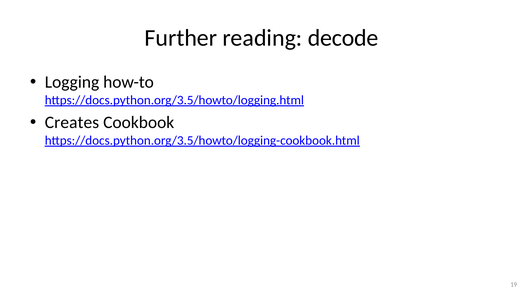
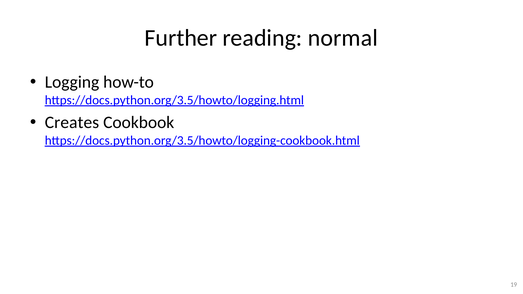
decode: decode -> normal (343, 38)
